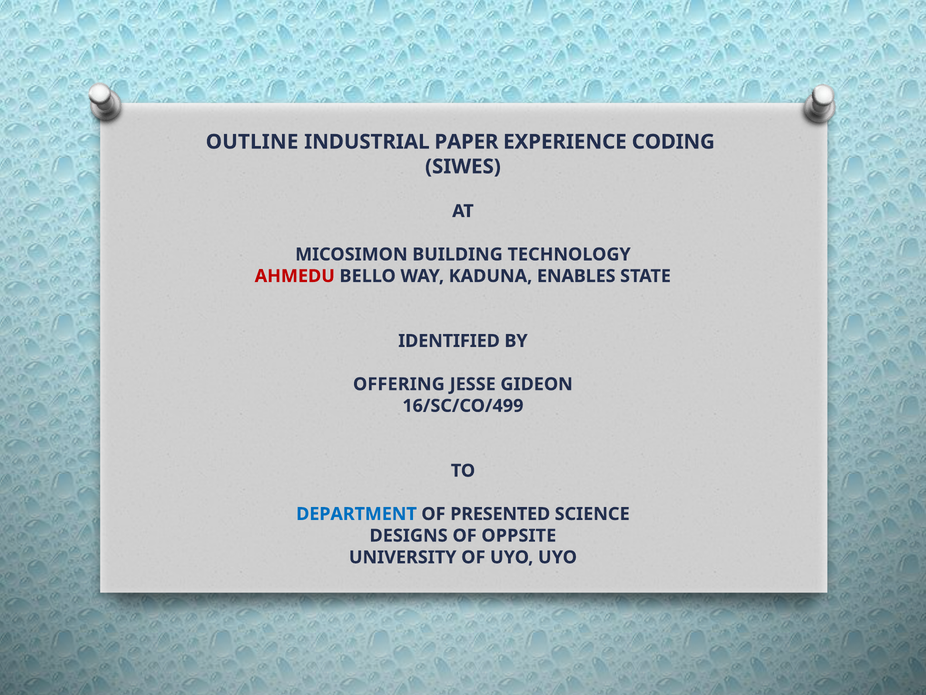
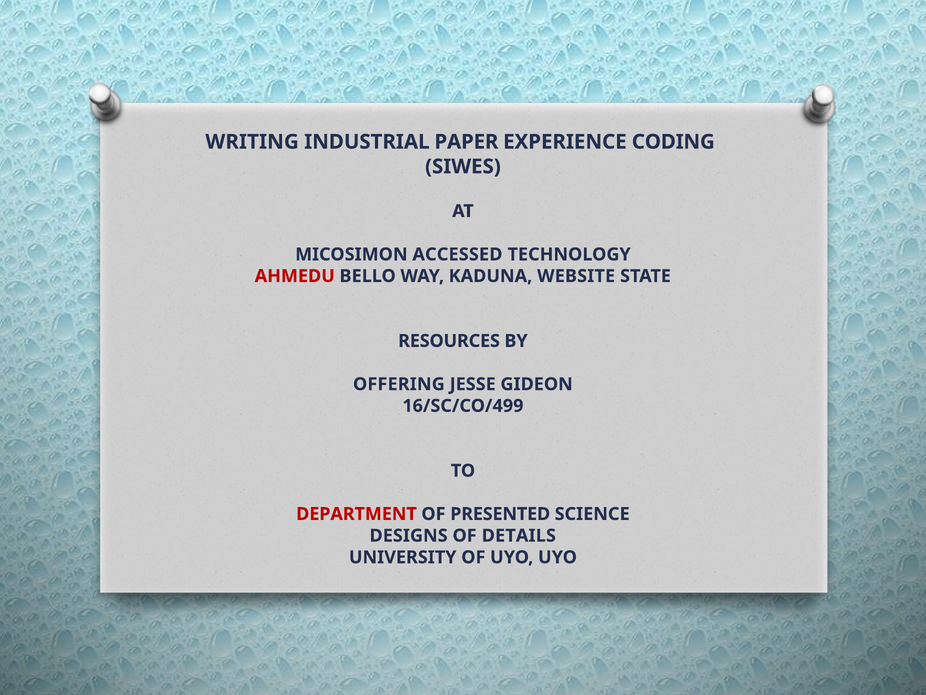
OUTLINE: OUTLINE -> WRITING (252, 142)
BUILDING: BUILDING -> ACCESSED (457, 254)
ENABLES: ENABLES -> WEBSITE (576, 276)
IDENTIFIED: IDENTIFIED -> RESOURCES (449, 341)
DEPARTMENT colour: blue -> red (356, 514)
OPPSITE: OPPSITE -> DETAILS (519, 535)
